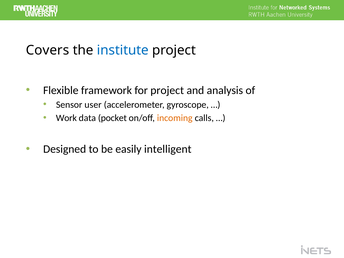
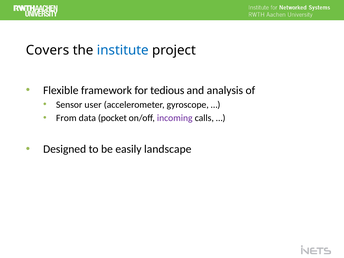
for project: project -> tedious (167, 90)
Work: Work -> From (66, 118)
incoming colour: orange -> purple (175, 118)
intelligent: intelligent -> landscape (168, 149)
